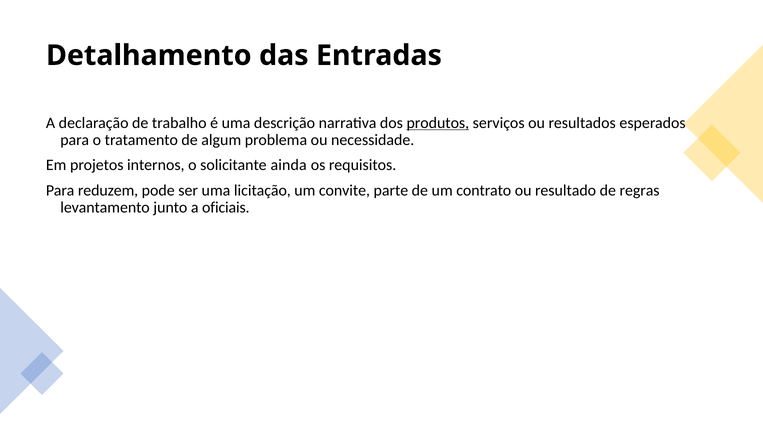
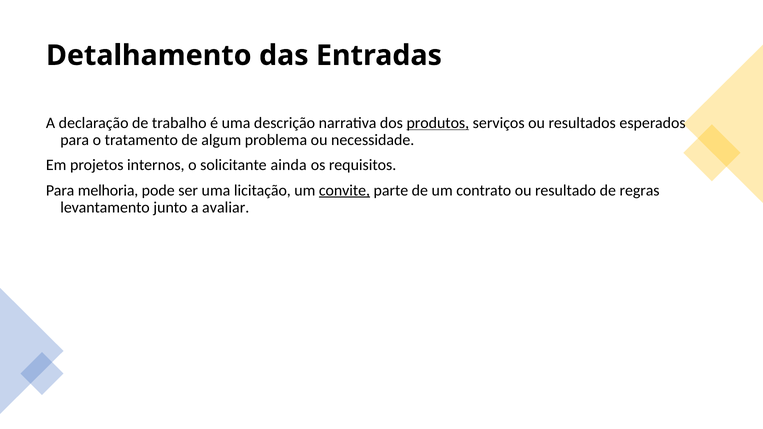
reduzem: reduzem -> melhoria (108, 190)
convite underline: none -> present (344, 190)
oficiais: oficiais -> avaliar (226, 208)
